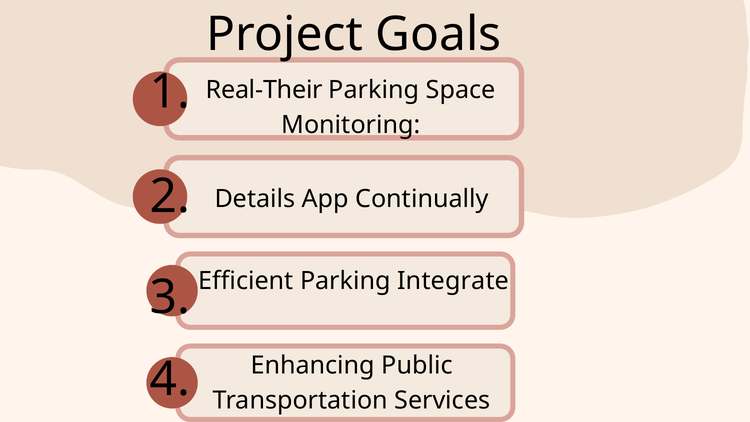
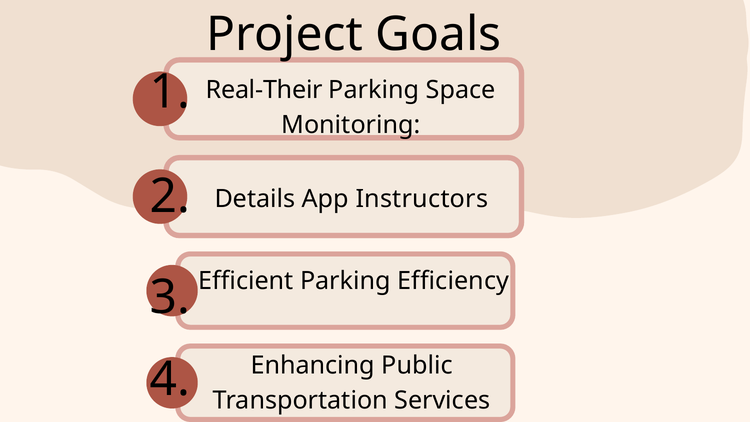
Continually: Continually -> Instructors (422, 199)
Integrate: Integrate -> Efficiency (453, 281)
